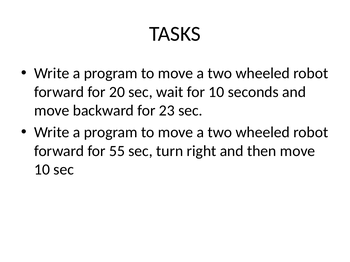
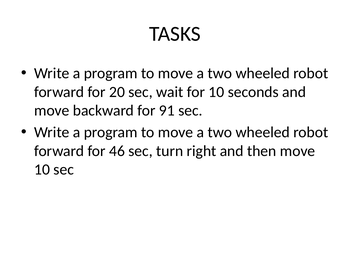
23: 23 -> 91 (167, 111)
55: 55 -> 46 (117, 151)
